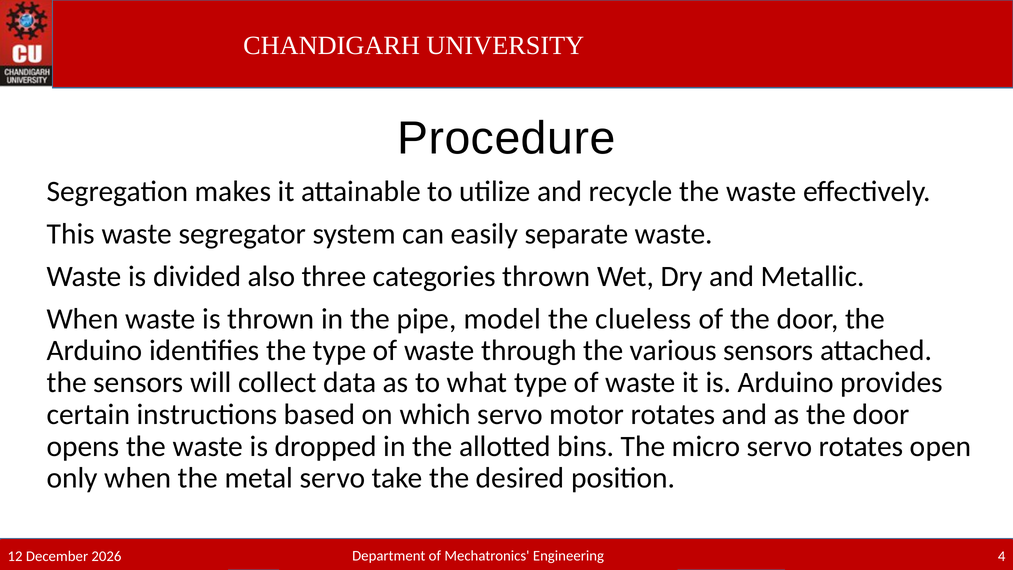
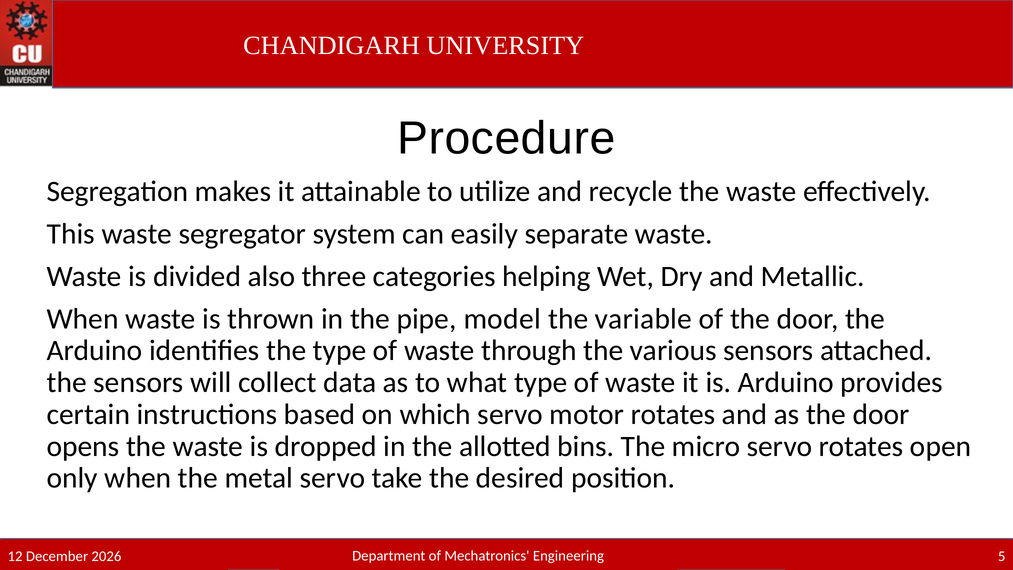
categories thrown: thrown -> helping (546, 276)
clueless: clueless -> variable (643, 319)
4: 4 -> 5 (1002, 556)
